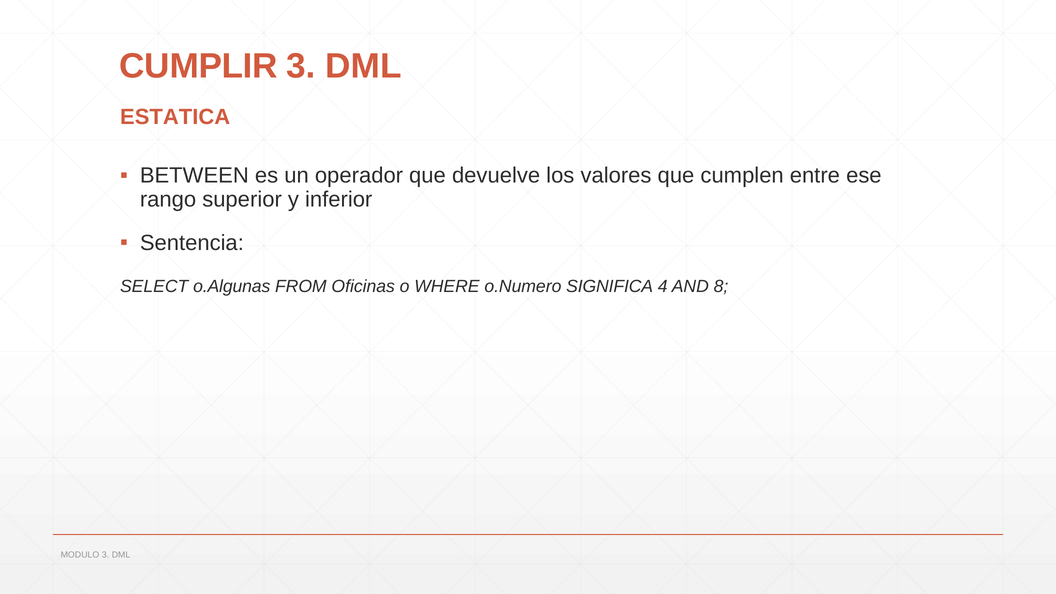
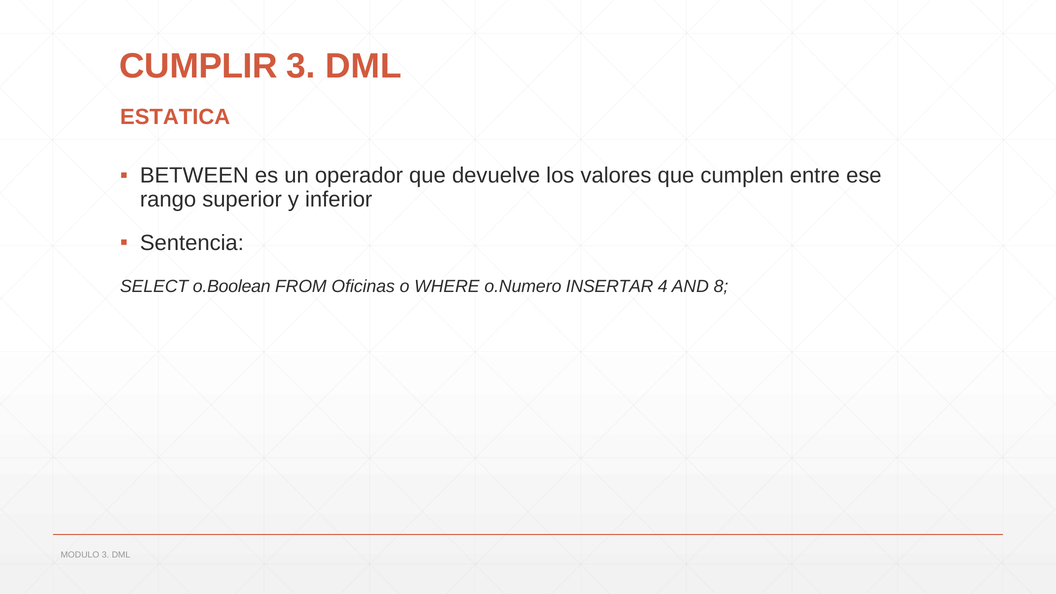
o.Algunas: o.Algunas -> o.Boolean (232, 287)
SIGNIFICA: SIGNIFICA -> INSERTAR (610, 287)
